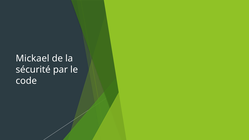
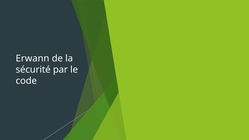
Mickael: Mickael -> Erwann (33, 59)
